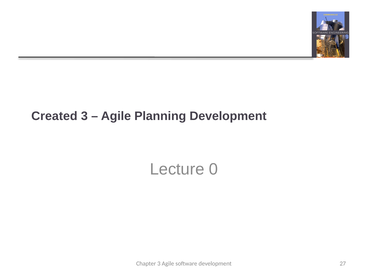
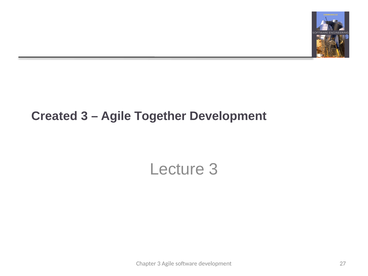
Planning: Planning -> Together (160, 116)
Lecture 0: 0 -> 3 (213, 169)
